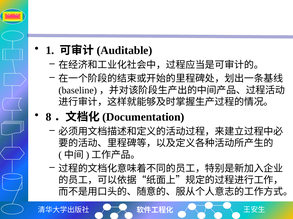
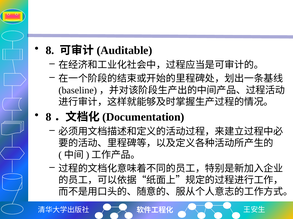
1: 1 -> 8 (50, 51)
